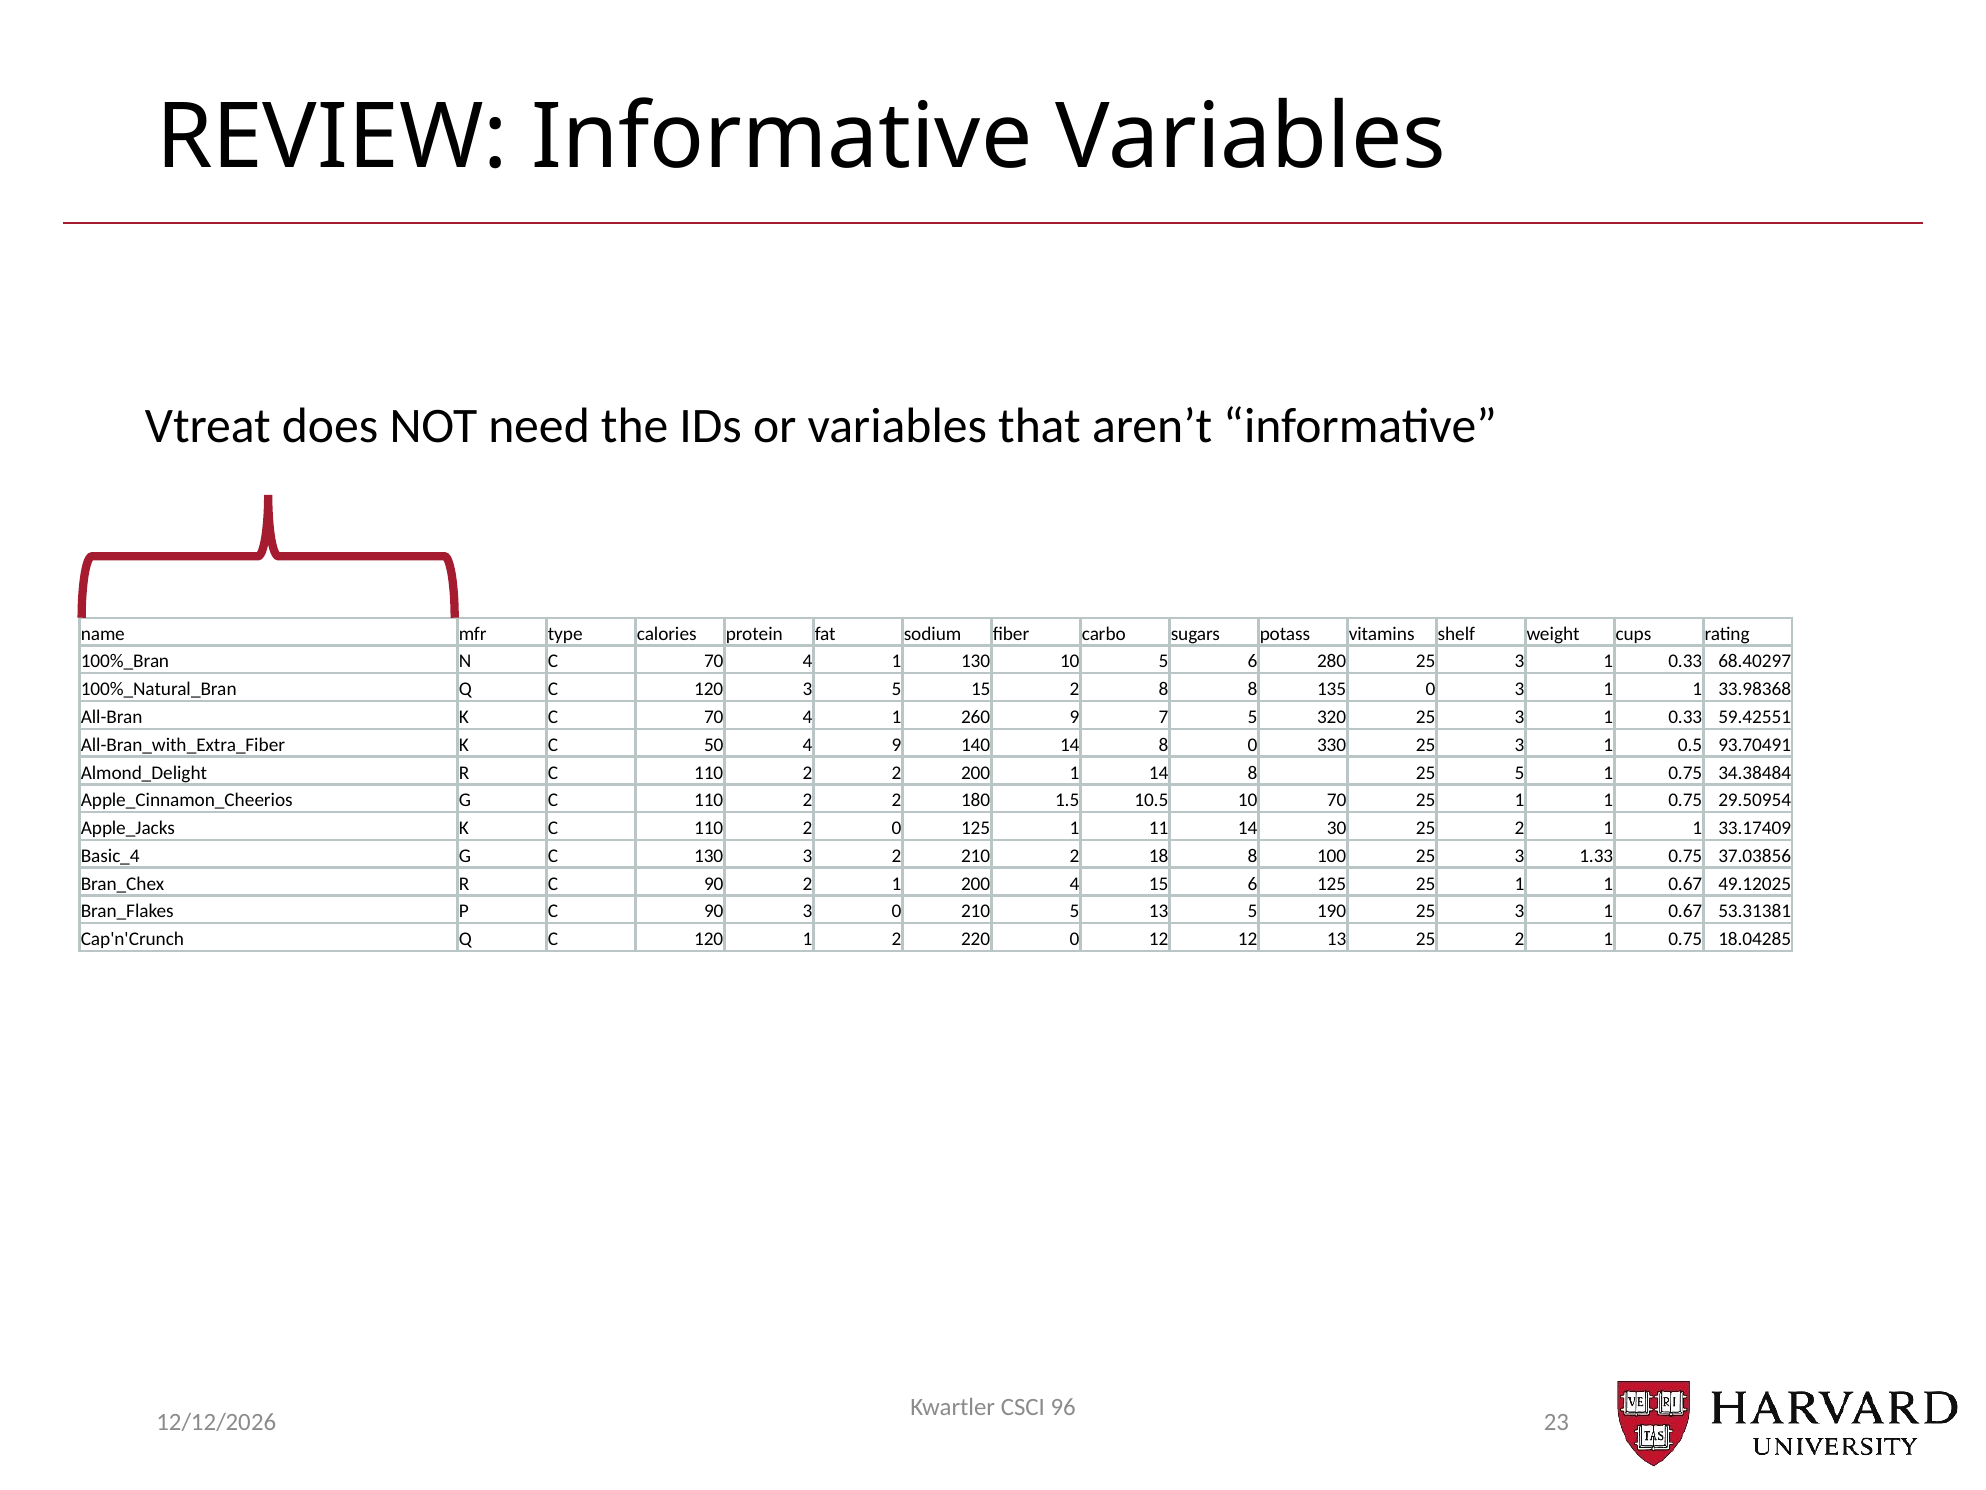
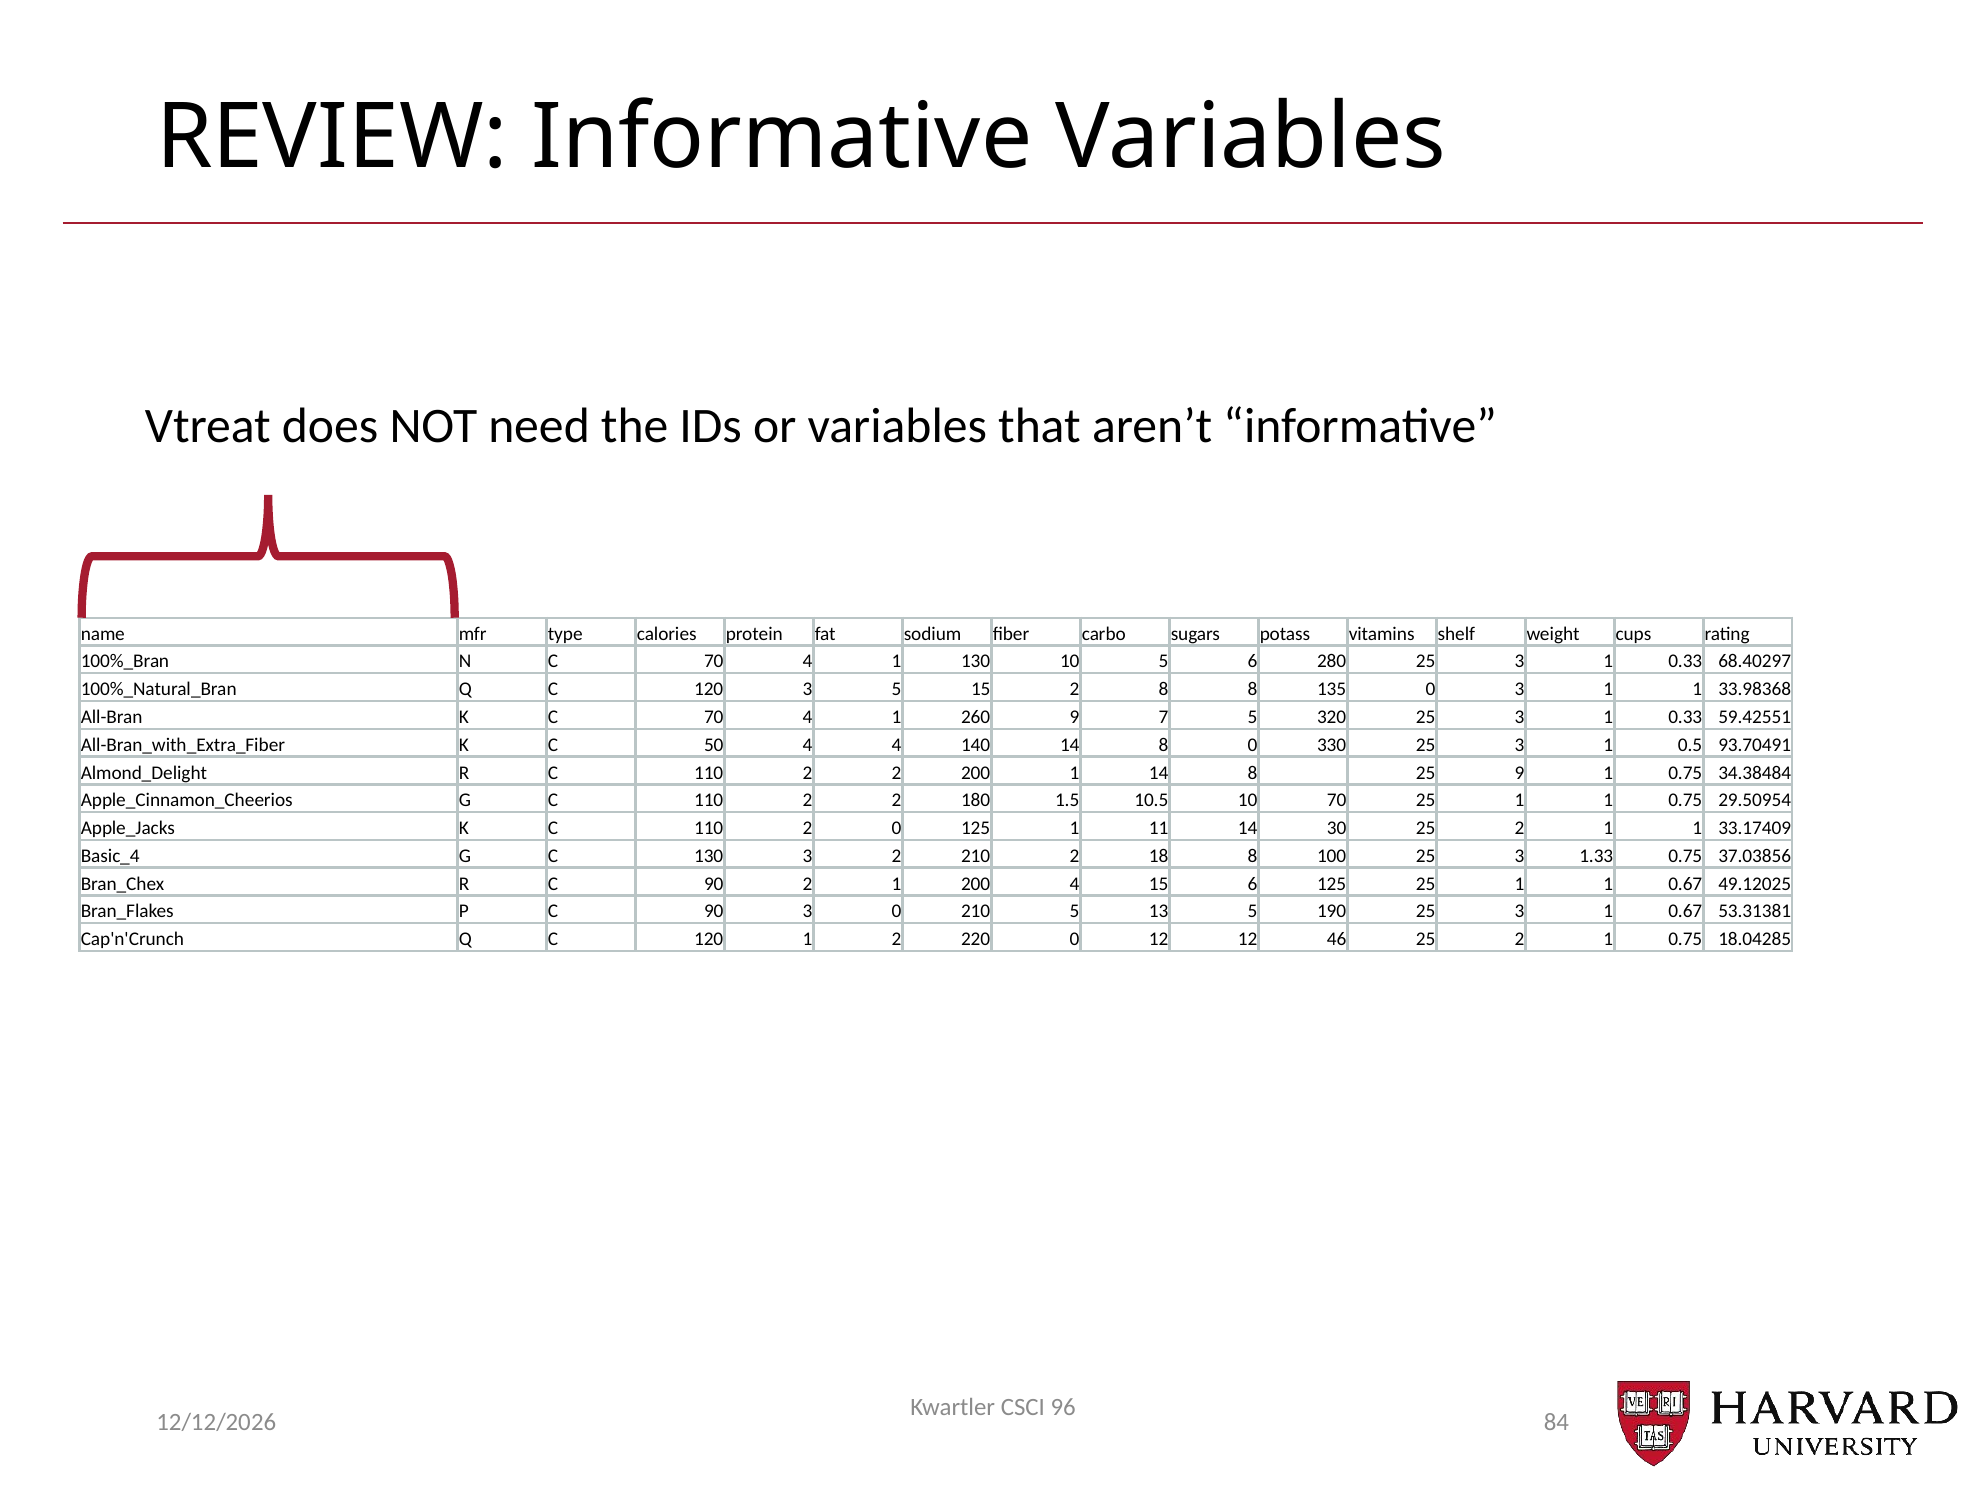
4 9: 9 -> 4 (897, 745)
25 5: 5 -> 9 (1519, 772)
12 13: 13 -> 46 (1337, 939)
23: 23 -> 84 (1556, 1422)
